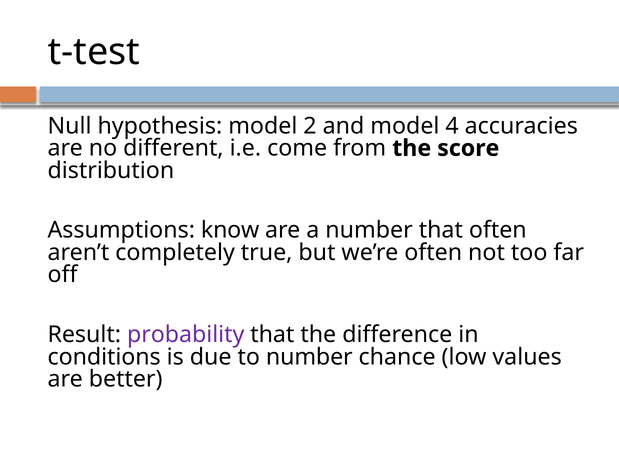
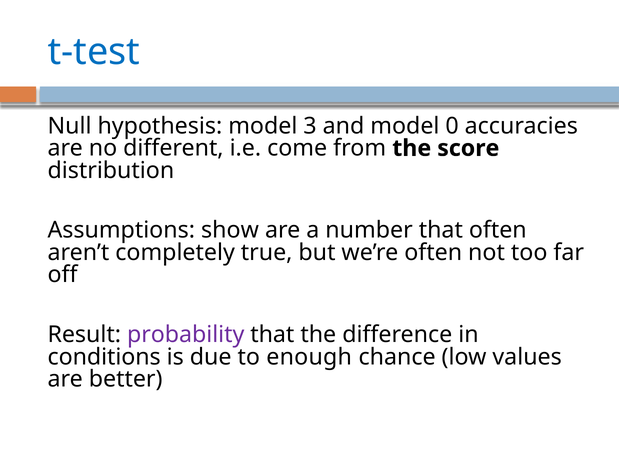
t-test colour: black -> blue (94, 52)
2: 2 -> 3 (310, 126)
4: 4 -> 0 (452, 126)
know: know -> show (230, 230)
to number: number -> enough (309, 357)
